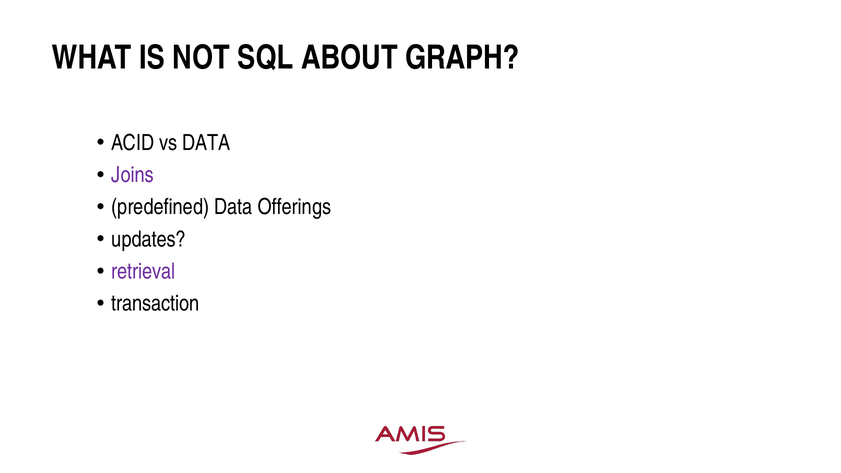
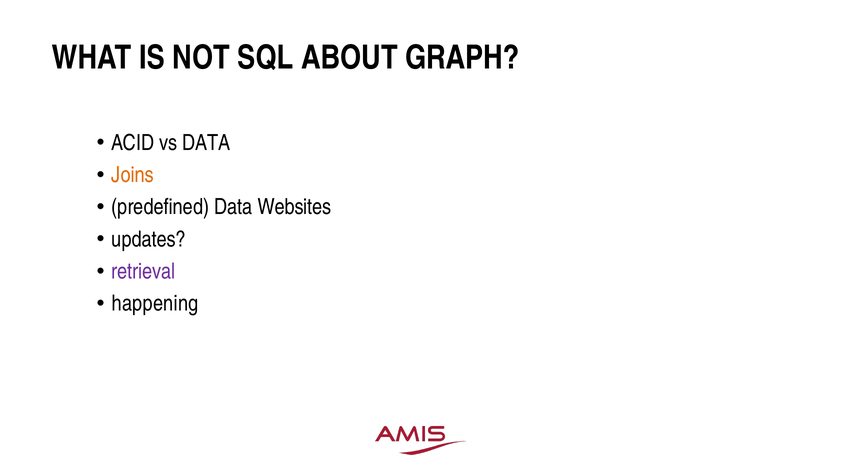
Joins colour: purple -> orange (133, 175)
Offerings: Offerings -> Websites (294, 207)
transaction: transaction -> happening (155, 304)
